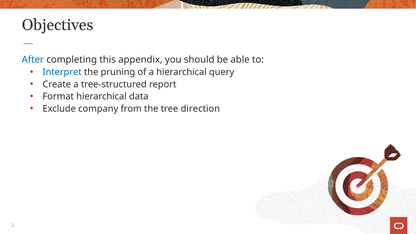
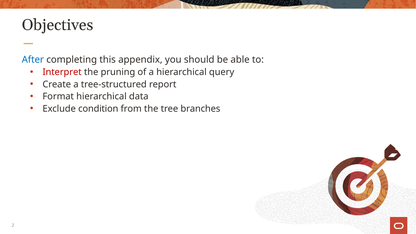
Interpret colour: blue -> red (62, 72)
company: company -> condition (98, 109)
direction: direction -> branches (200, 109)
